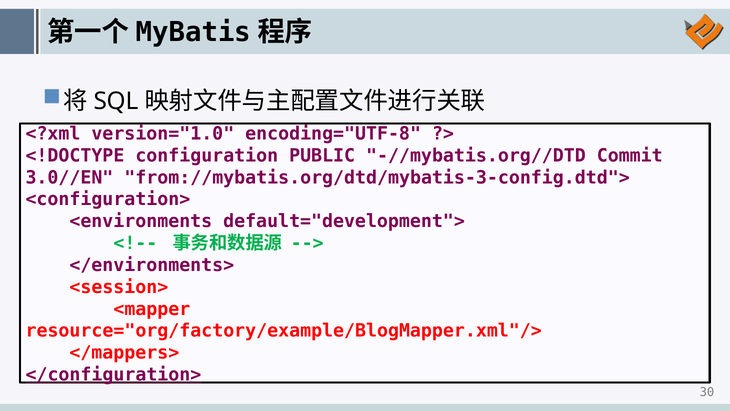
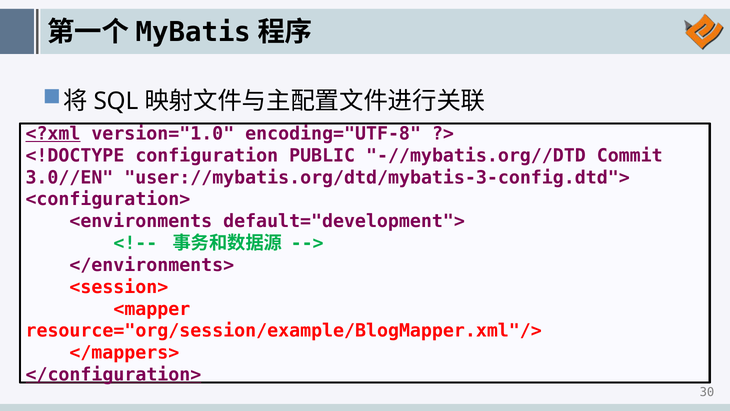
<?xml underline: none -> present (53, 134)
from://mybatis.org/dtd/mybatis-3-config.dtd">: from://mybatis.org/dtd/mybatis-3-config.dtd"> -> user://mybatis.org/dtd/mybatis-3-config.dtd"> (377, 177)
resource="org/factory/example/BlogMapper.xml"/>: resource="org/factory/example/BlogMapper.xml"/> -> resource="org/session/example/BlogMapper.xml"/> (284, 331)
